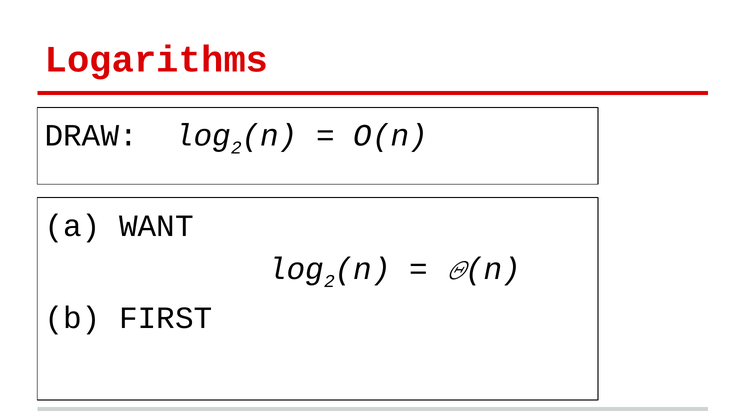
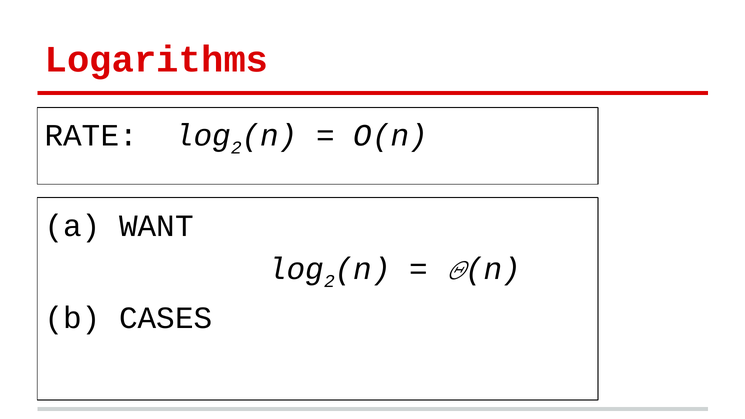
DRAW: DRAW -> RATE (91, 136)
FIRST: FIRST -> CASES (166, 318)
